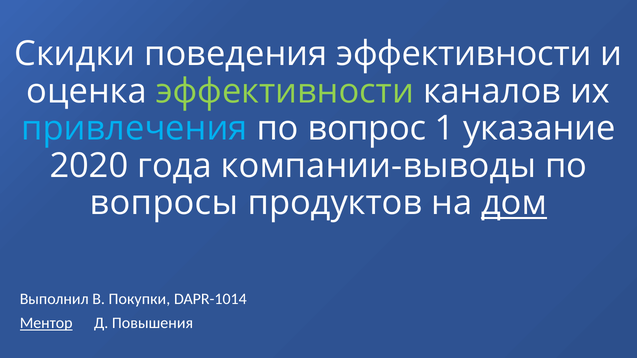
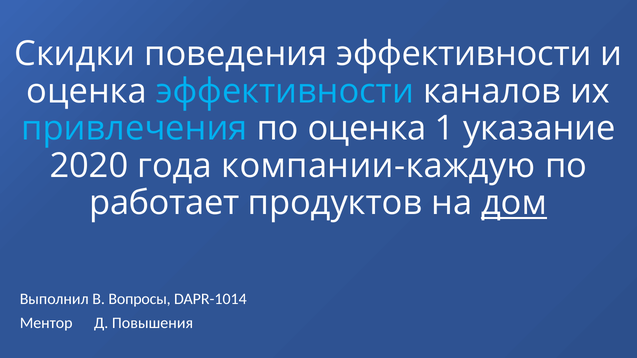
эффективности colour: light green -> light blue (285, 91)
по вопрос: вопрос -> оценка (367, 129)
компании-выводы: компании-выводы -> компании-каждую (378, 166)
вопросы: вопросы -> работает (164, 203)
Покупки: Покупки -> Вопросы (140, 299)
Ментор underline: present -> none (46, 323)
